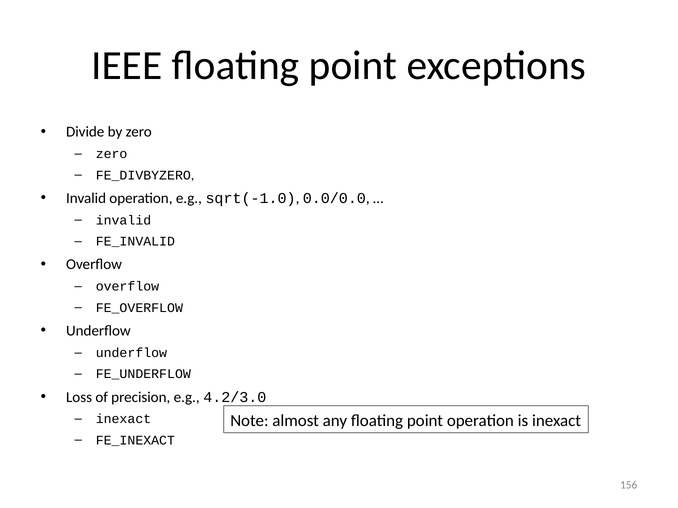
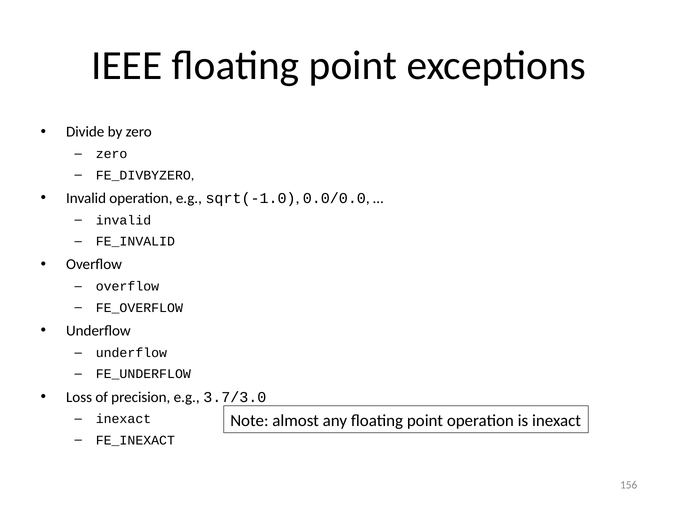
4.2/3.0: 4.2/3.0 -> 3.7/3.0 (235, 397)
